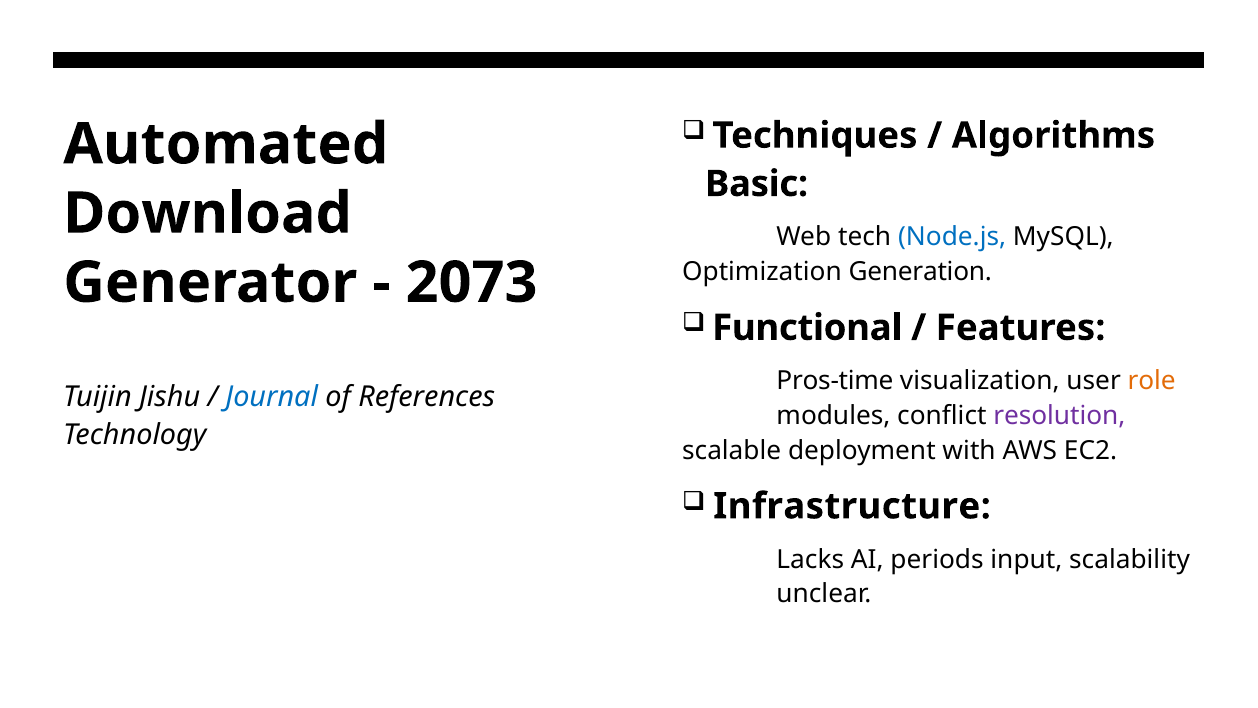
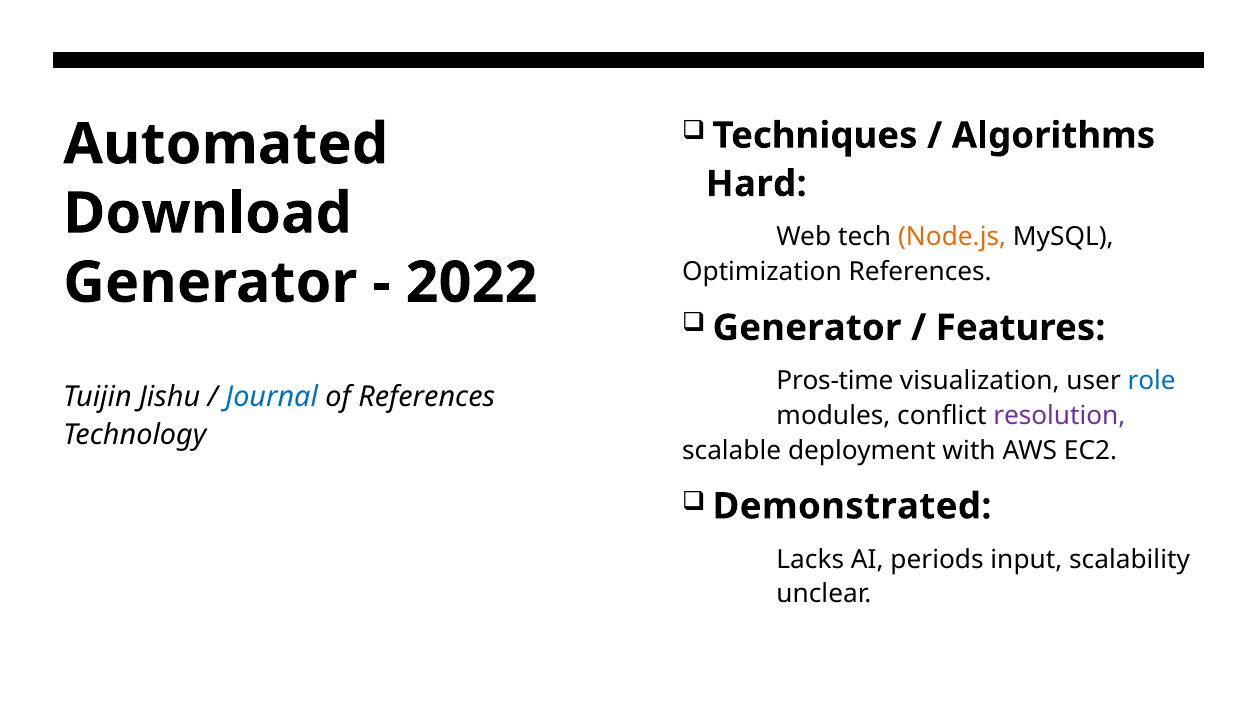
Basic: Basic -> Hard (756, 184)
Node.js colour: blue -> orange (952, 237)
Optimization Generation: Generation -> References (920, 272)
2073: 2073 -> 2022 (472, 283)
Functional: Functional -> Generator (807, 328)
role colour: orange -> blue (1152, 381)
Infrastructure: Infrastructure -> Demonstrated (852, 506)
